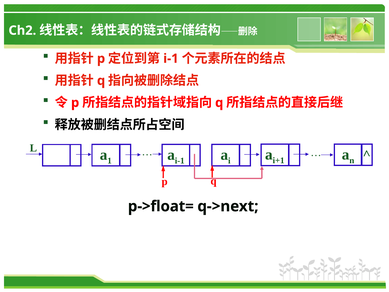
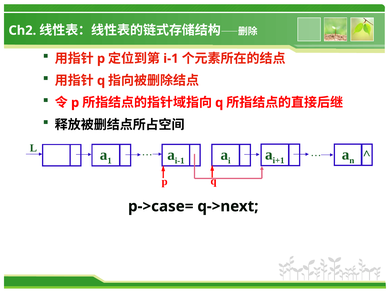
p->float=: p->float= -> p->case= (161, 206)
